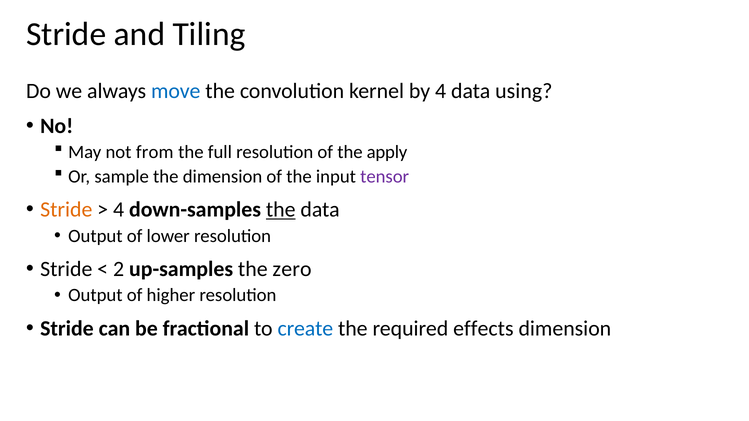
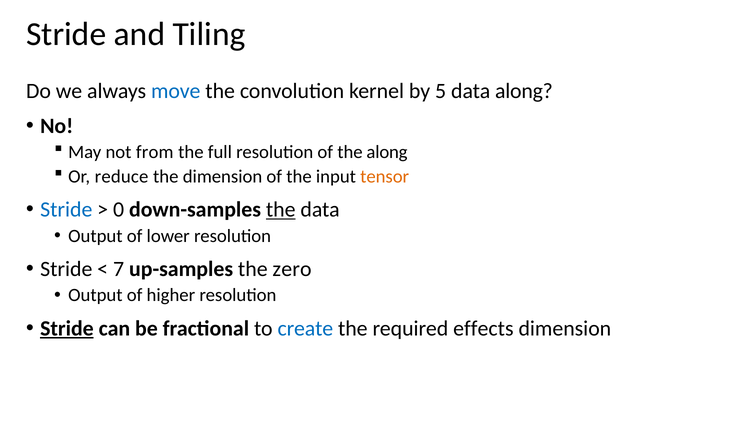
by 4: 4 -> 5 (441, 91)
data using: using -> along (524, 91)
the apply: apply -> along (387, 152)
sample: sample -> reduce (122, 177)
tensor colour: purple -> orange (385, 177)
Stride colour: orange -> blue (66, 210)
4: 4 -> 0 (119, 210)
2: 2 -> 7 (119, 269)
Stride underline: none -> present (67, 329)
